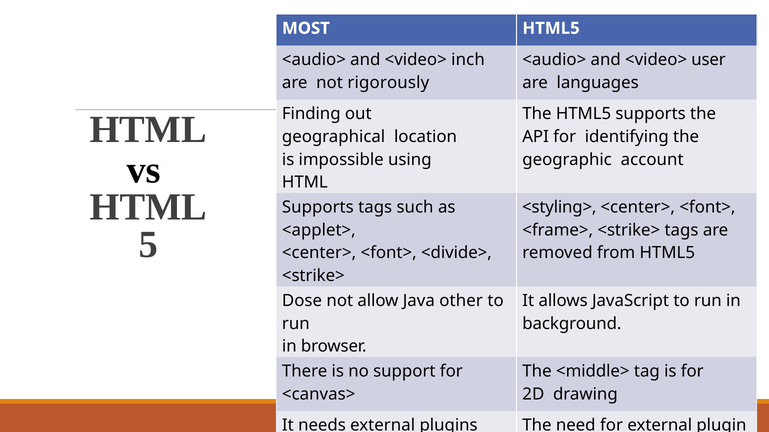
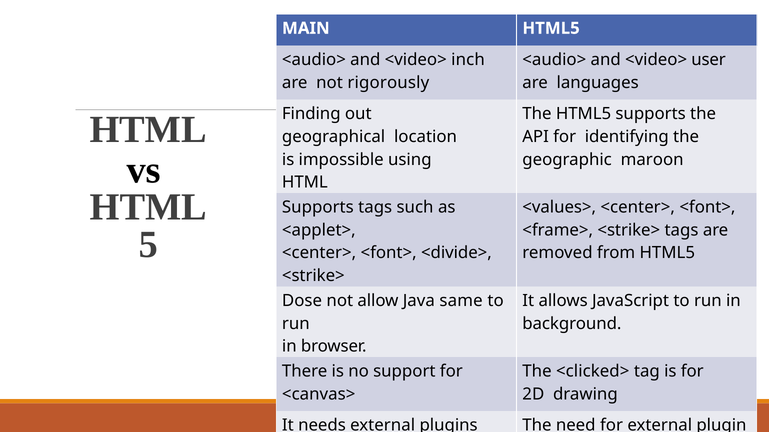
MOST: MOST -> MAIN (306, 28)
account: account -> maroon (652, 160)
<styling>: <styling> -> <values> (559, 208)
other: other -> same (461, 301)
<middle>: <middle> -> <clicked> (593, 372)
